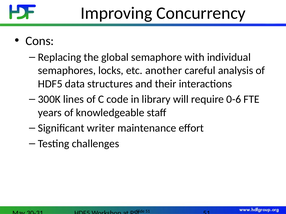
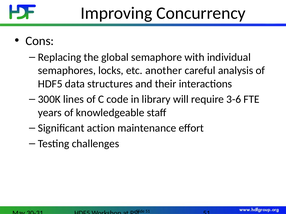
0-6: 0-6 -> 3-6 (234, 100)
writer: writer -> action (101, 128)
